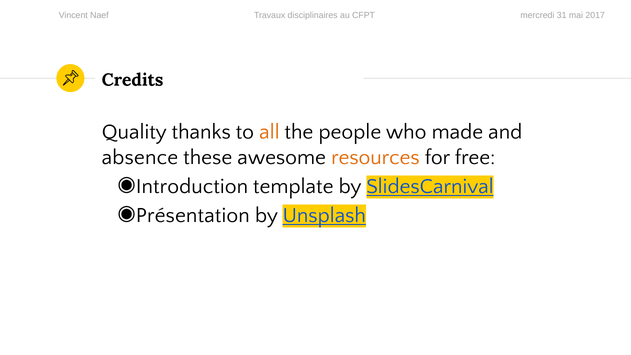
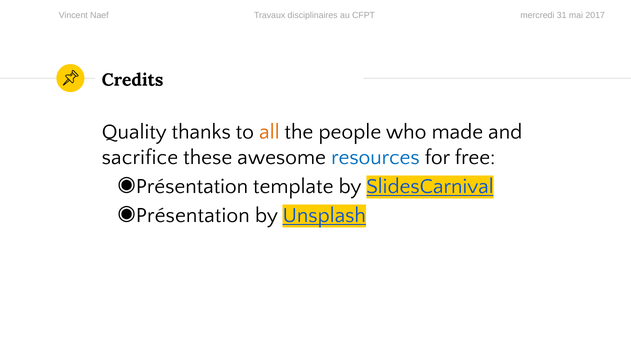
absence: absence -> sacrifice (140, 157)
resources colour: orange -> blue (375, 157)
Introduction: Introduction -> Présentation (192, 186)
